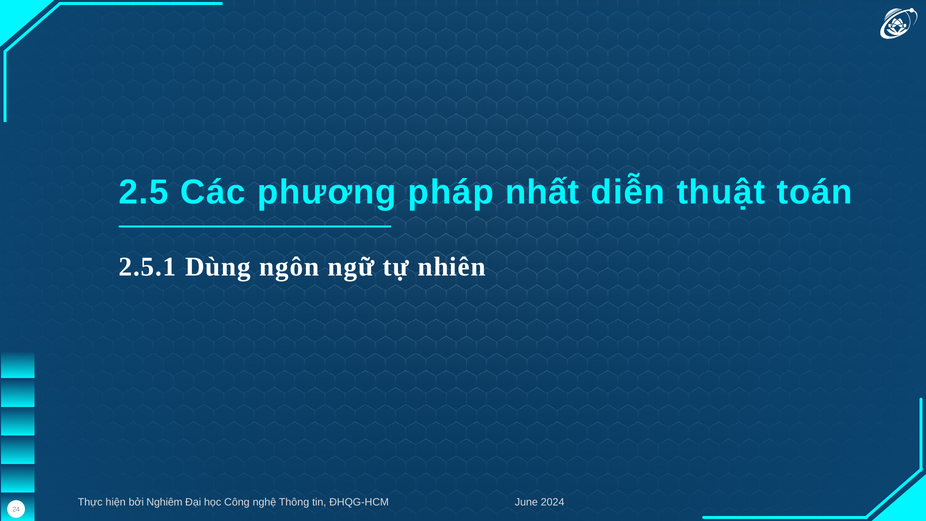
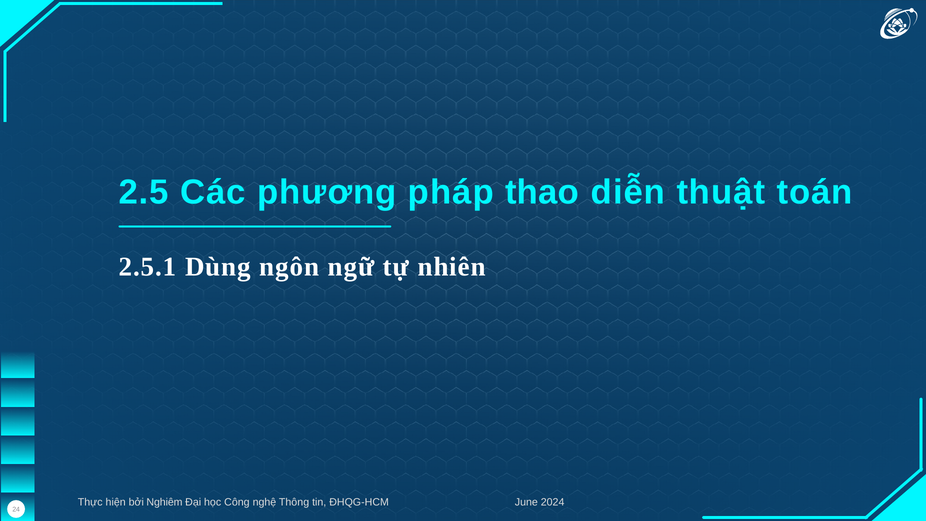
nhất: nhất -> thao (542, 192)
